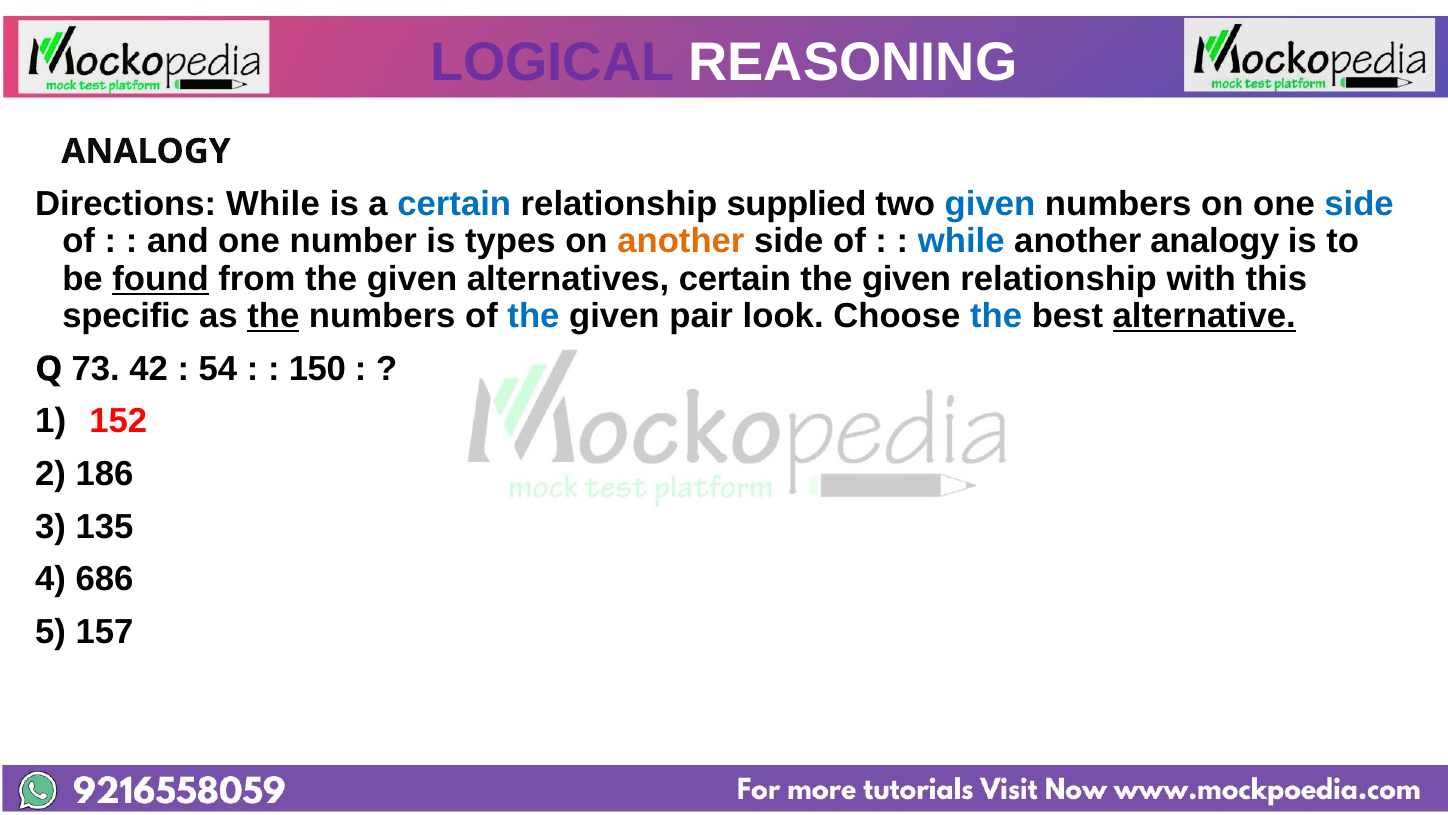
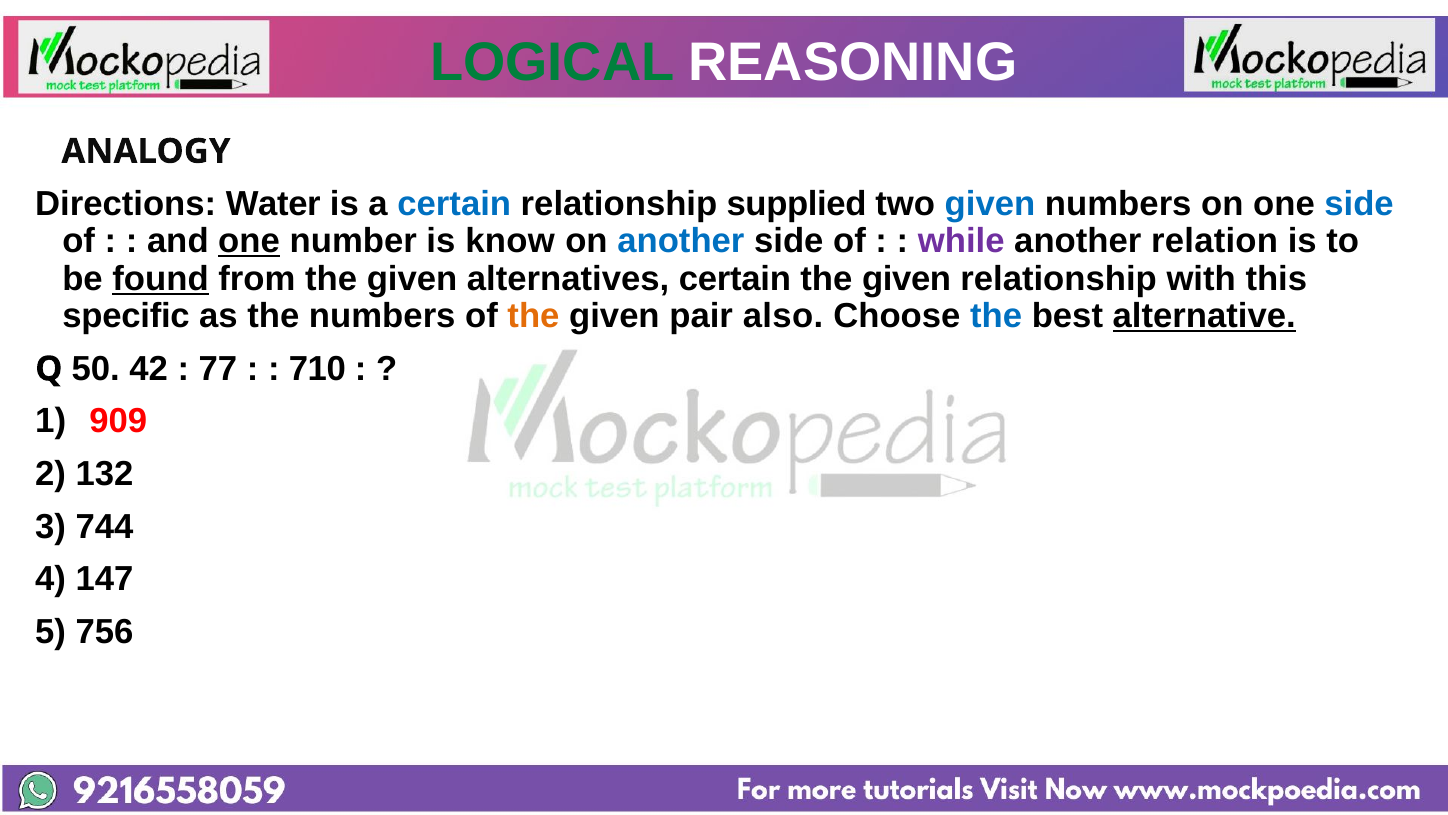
LOGICAL colour: purple -> green (552, 62)
Directions While: While -> Water (273, 204)
one underline: none -> present (249, 241)
types: types -> know (510, 241)
another colour: orange -> blue (681, 241)
while colour: blue -> purple (961, 241)
another analogy: analogy -> relation (1215, 241)
the underline: present -> none (273, 316)
the colour: blue -> orange (533, 316)
look: look -> also (783, 316)
73: 73 -> 50 (96, 369)
54: 54 -> 77 (218, 369)
150: 150 -> 710 (317, 369)
152: 152 -> 909 (118, 421)
186: 186 -> 132 (105, 474)
135: 135 -> 744 (105, 526)
686: 686 -> 147 (105, 579)
157: 157 -> 756 (105, 631)
